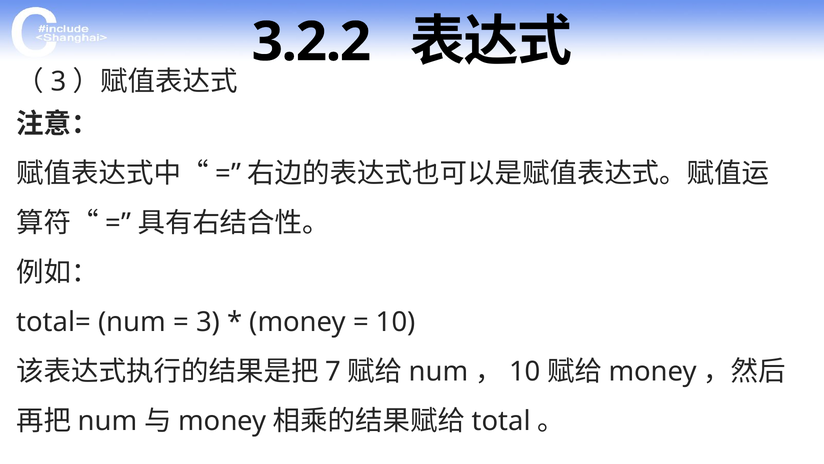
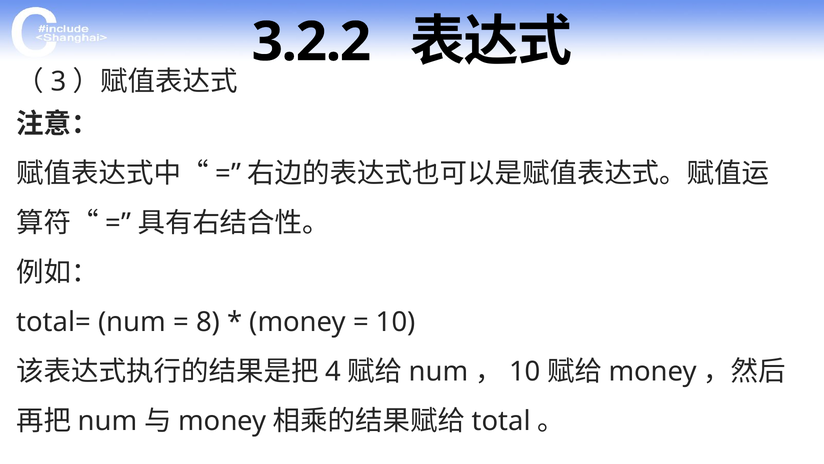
3: 3 -> 8 (208, 322)
7: 7 -> 4 (333, 371)
